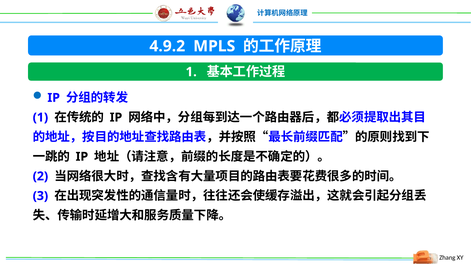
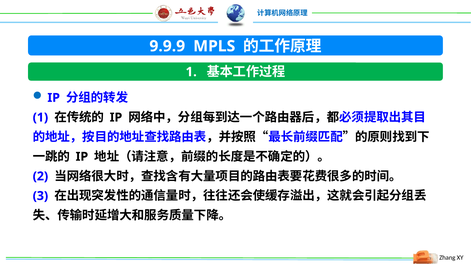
4.9.2: 4.9.2 -> 9.9.9 (167, 46)
